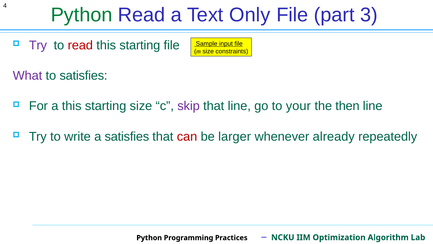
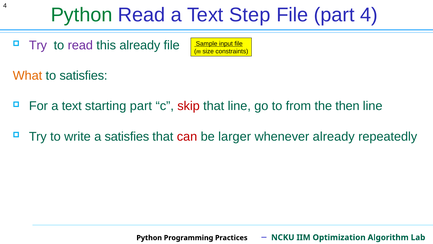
Only: Only -> Step (250, 15)
part 3: 3 -> 4 (369, 15)
read colour: red -> purple (80, 45)
starting: starting -> already (140, 45)
What colour: purple -> orange (27, 76)
For a this: this -> text (72, 106)
starting size: size -> part (141, 106)
skip colour: purple -> red (189, 106)
your: your -> from (298, 106)
